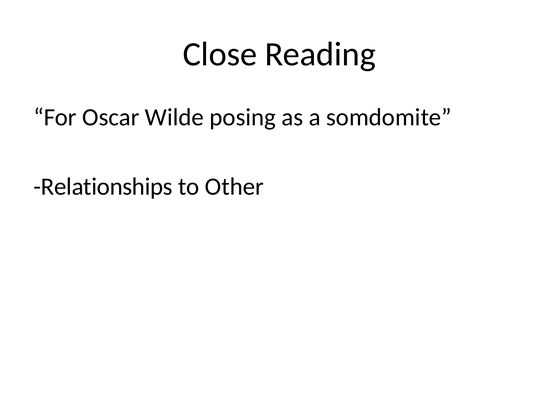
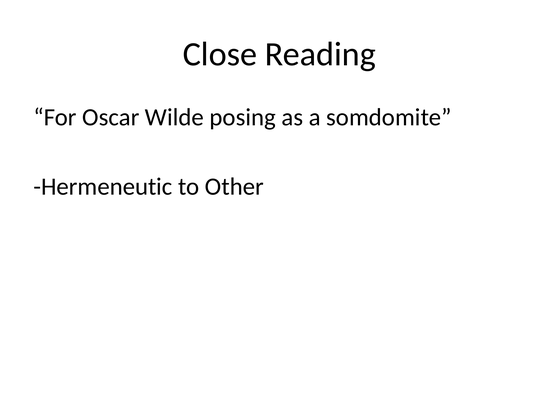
Relationships: Relationships -> Hermeneutic (103, 187)
